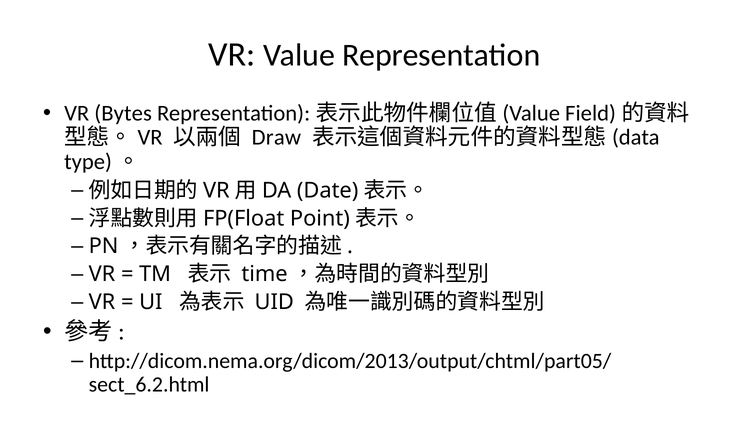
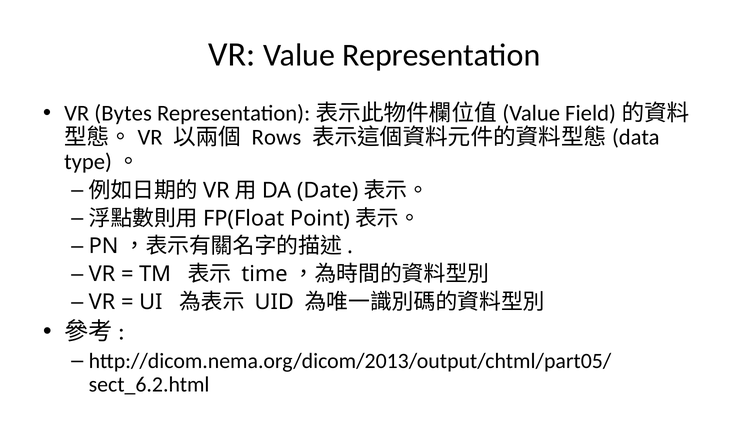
Draw: Draw -> Rows (276, 138)
